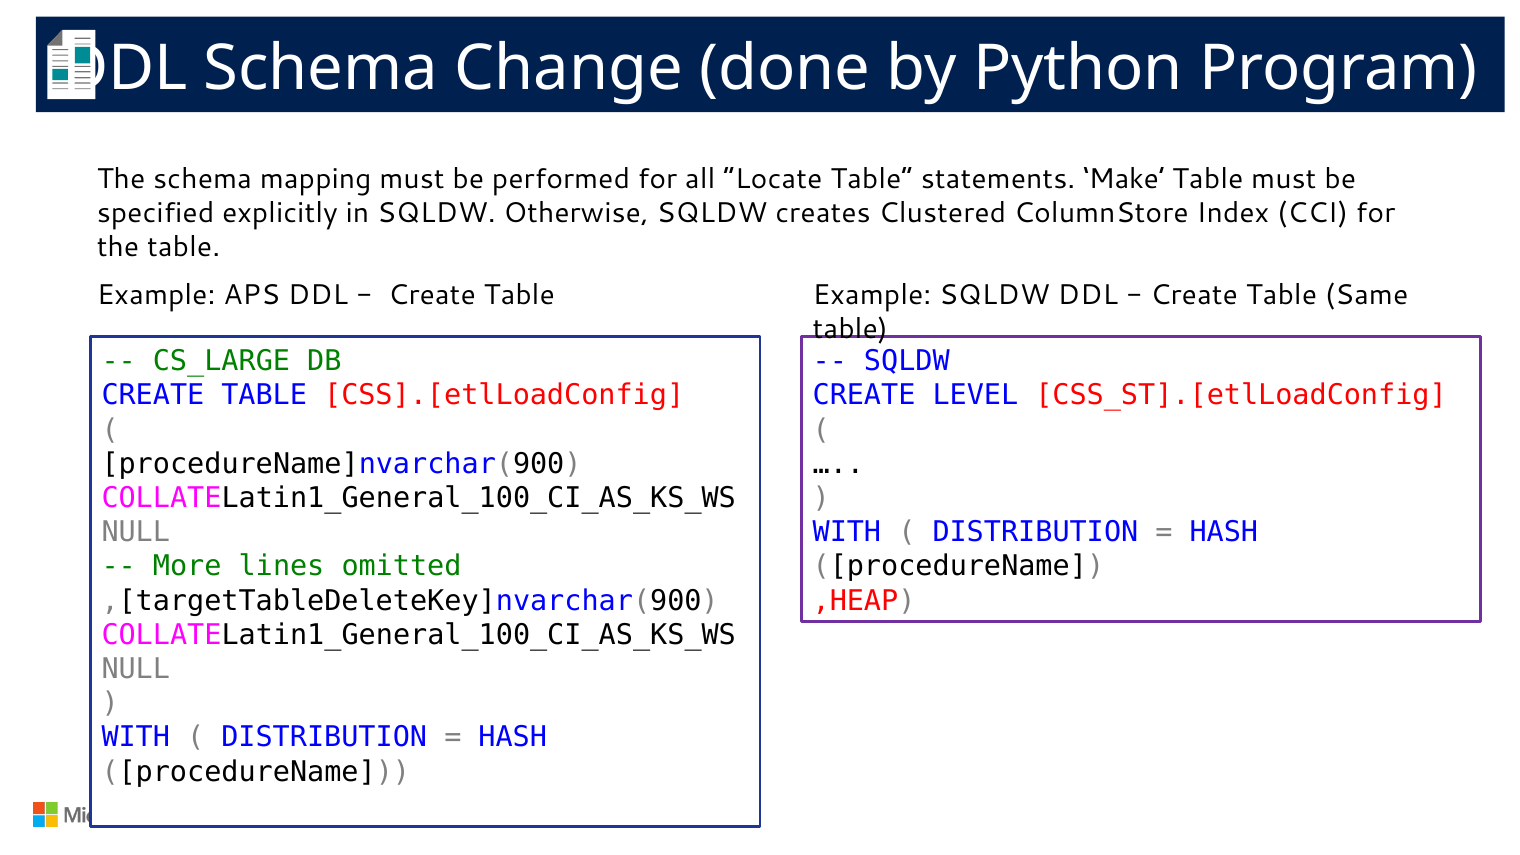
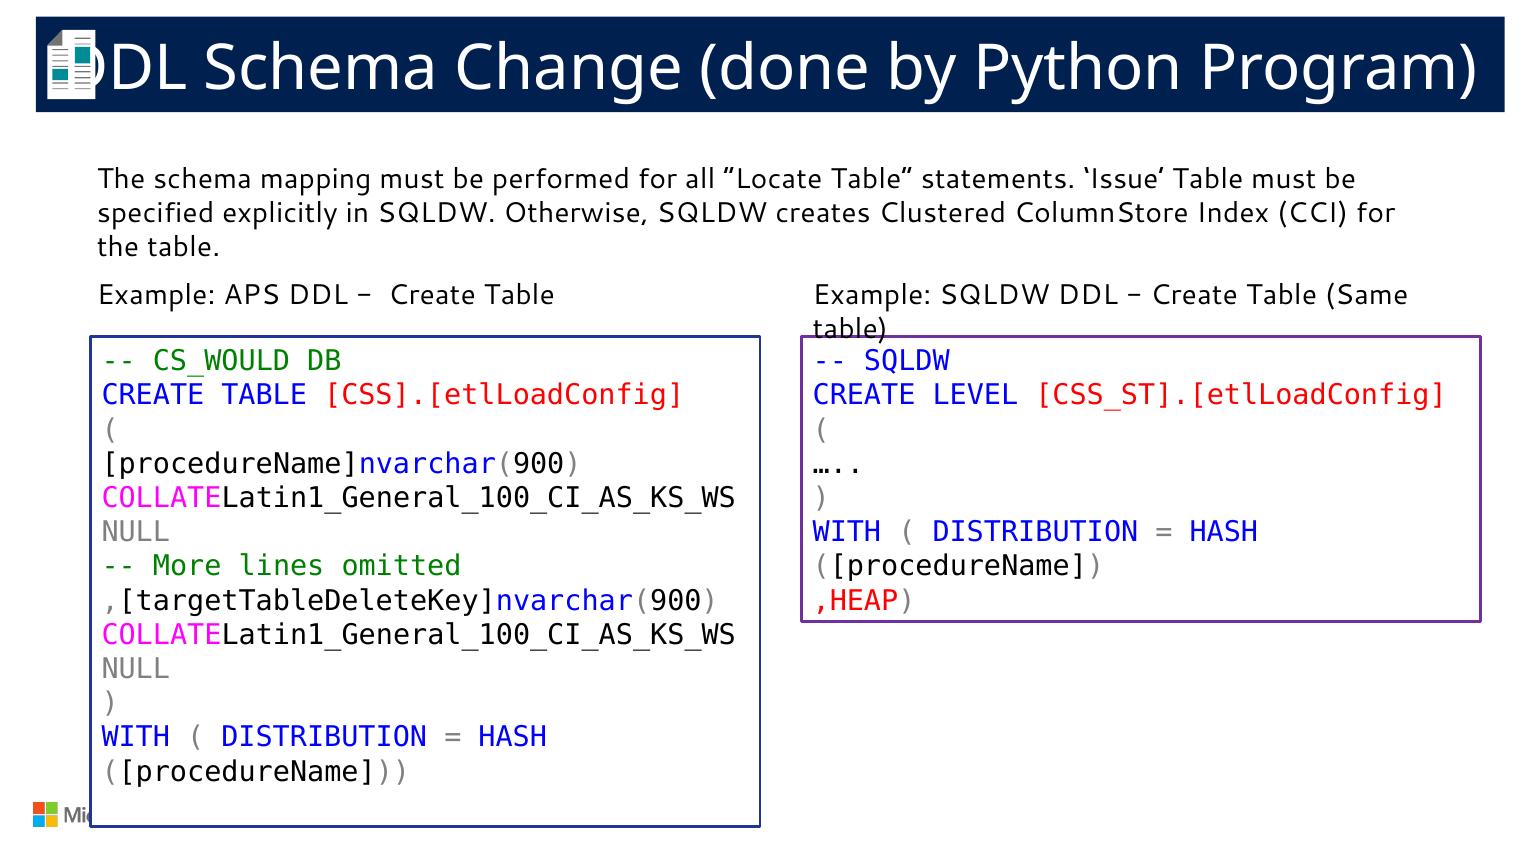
Make: Make -> Issue (1124, 179)
CS_LARGE: CS_LARGE -> CS_WOULD (221, 361)
